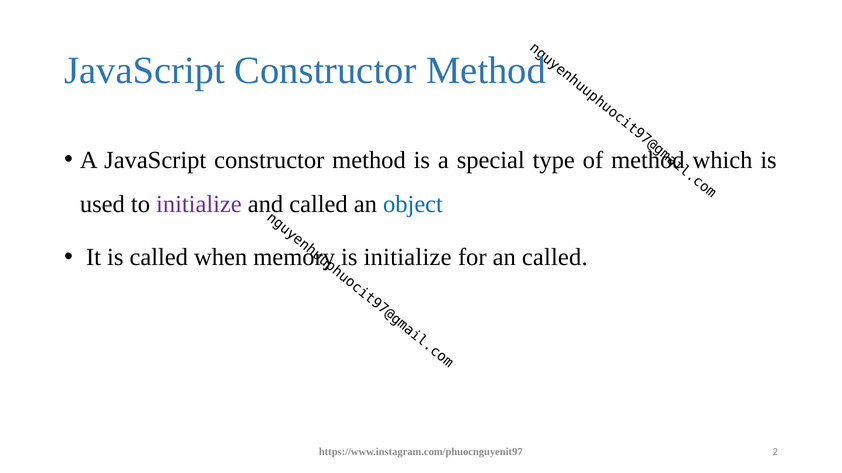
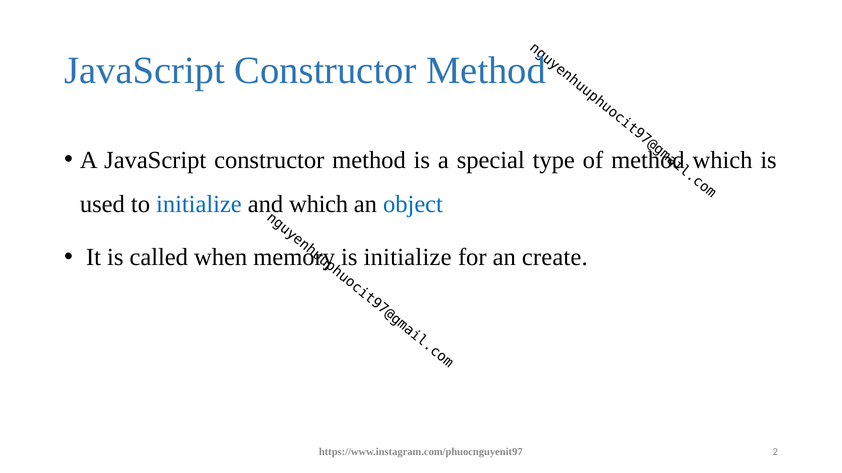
initialize colour: purple -> blue (199, 205)
called: called -> which (319, 205)
an called: called -> create (555, 258)
